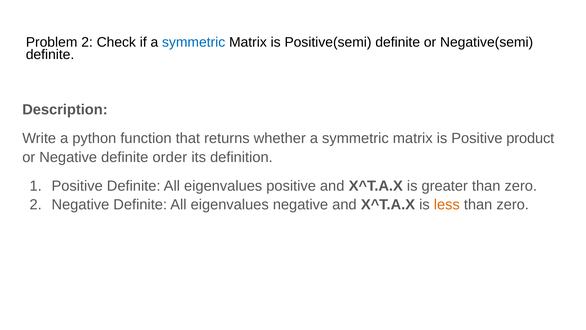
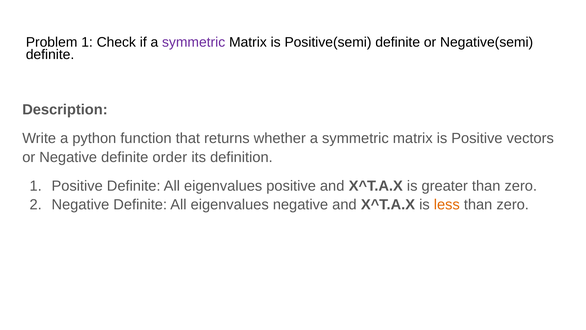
Problem 2: 2 -> 1 (87, 42)
symmetric colour: blue -> purple (194, 42)
product: product -> vectors (530, 138)
